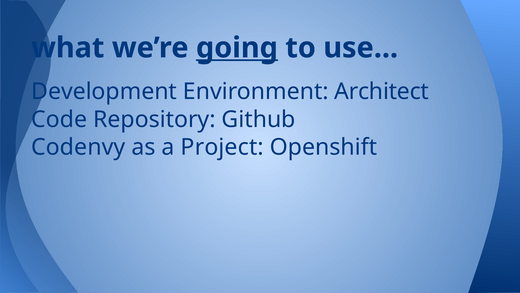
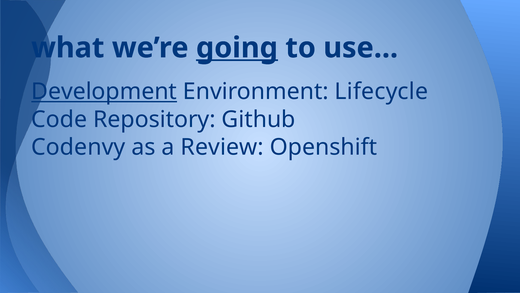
Development underline: none -> present (104, 91)
Architect: Architect -> Lifecycle (381, 91)
Project: Project -> Review (222, 147)
